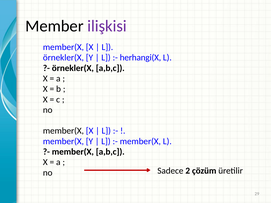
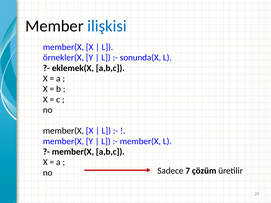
ilişkisi colour: purple -> blue (107, 26)
herhangi(X: herhangi(X -> sonunda(X (140, 58)
örnekler(X: örnekler(X -> eklemek(X (73, 68)
2: 2 -> 7 (188, 171)
